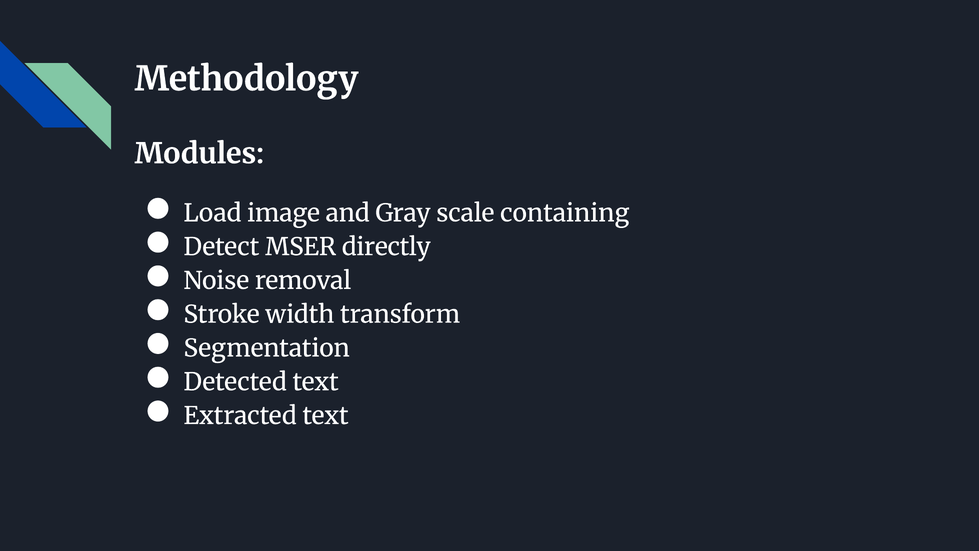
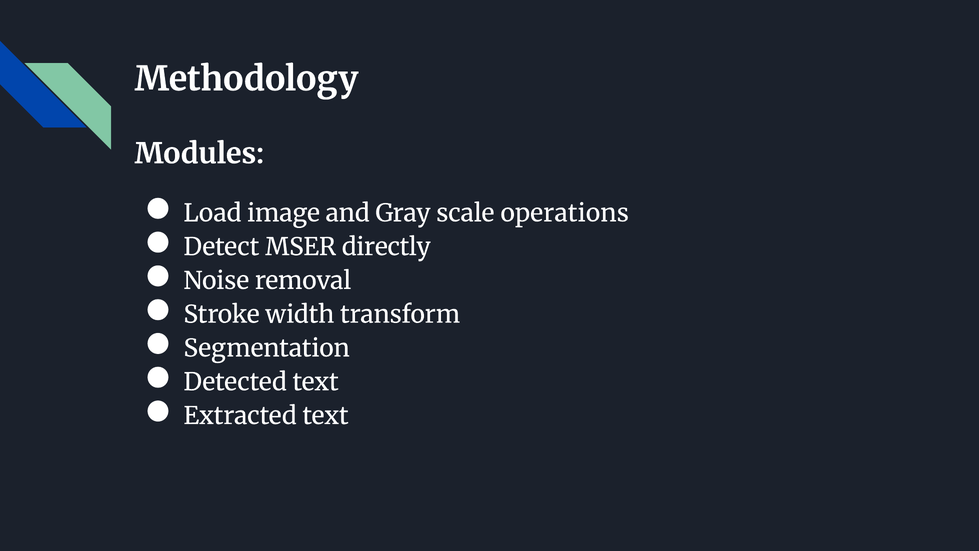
containing: containing -> operations (565, 213)
